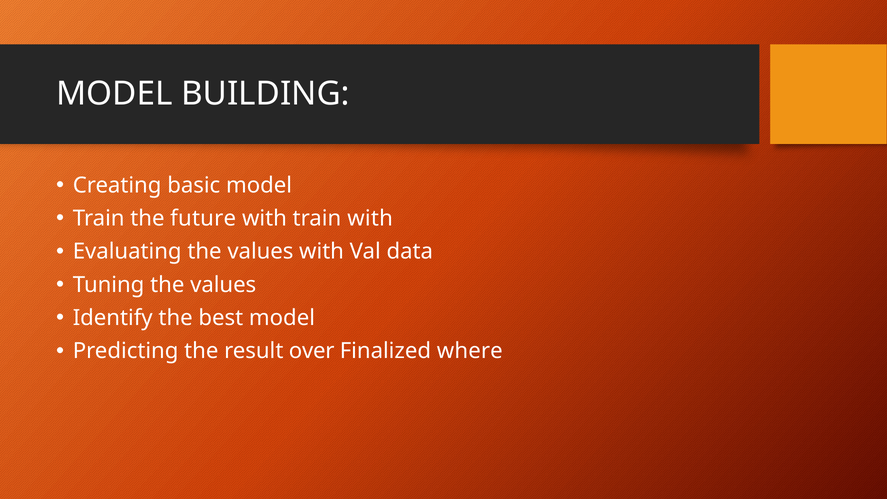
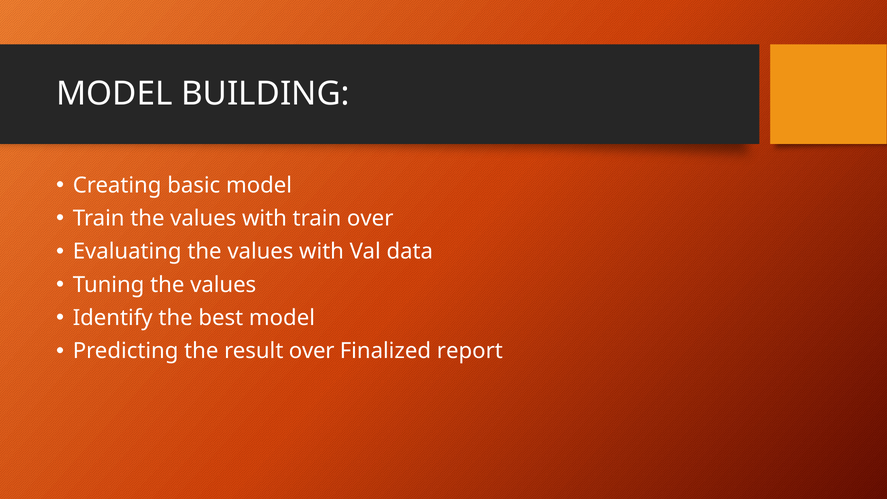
Train the future: future -> values (203, 218)
train with: with -> over (370, 218)
where: where -> report (470, 351)
